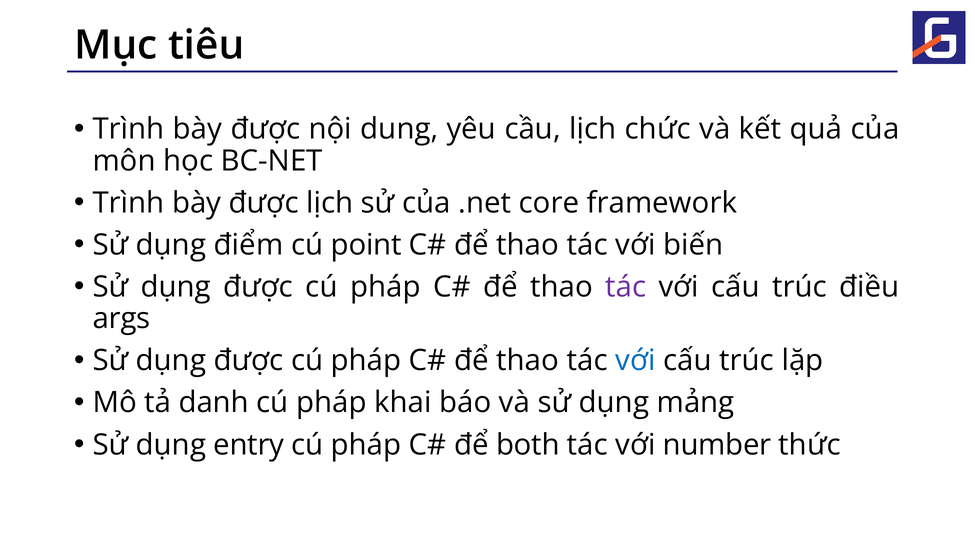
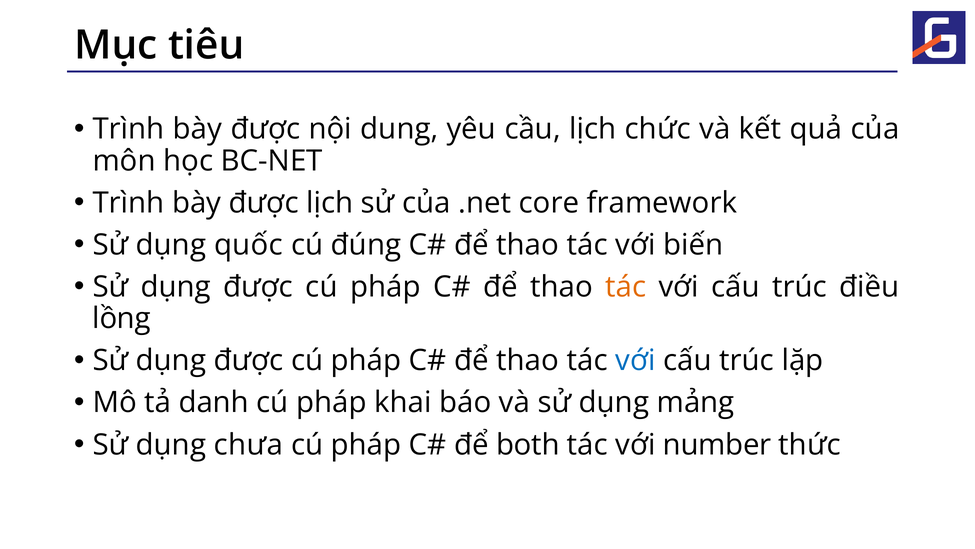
điểm: điểm -> quốc (248, 245)
point: point -> đúng (366, 245)
tác colour: purple -> orange (626, 287)
args: args -> lồng (122, 318)
entry: entry -> chưa (248, 444)
